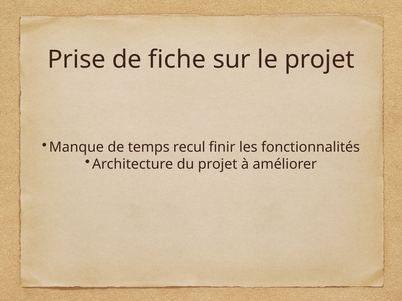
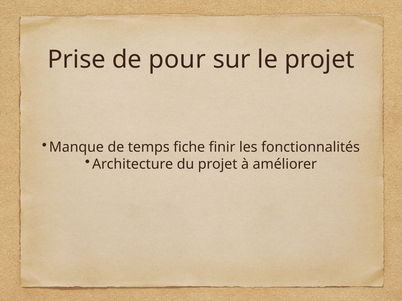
fiche: fiche -> pour (177, 60)
recul: recul -> fiche (189, 148)
